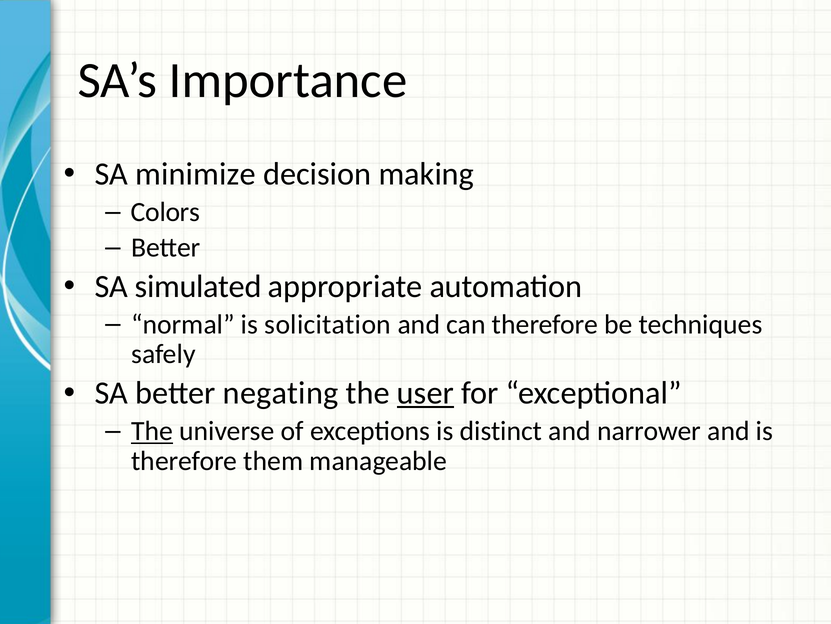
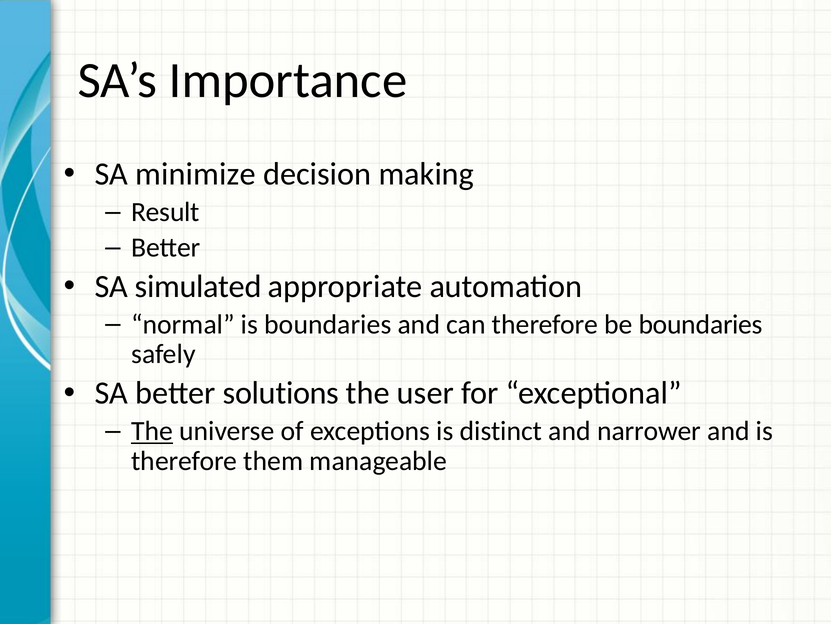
Colors: Colors -> Result (165, 212)
is solicitation: solicitation -> boundaries (328, 324)
be techniques: techniques -> boundaries (701, 324)
negating: negating -> solutions (281, 393)
user underline: present -> none (425, 393)
